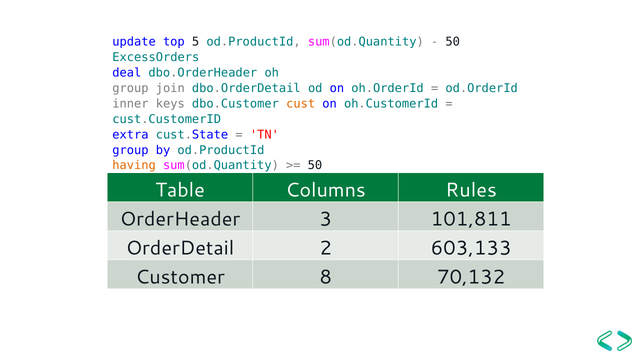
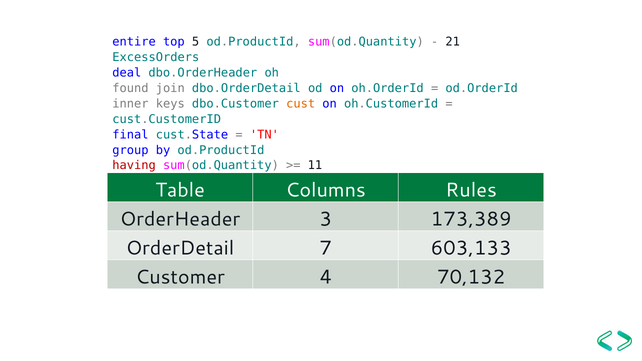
update: update -> entire (134, 42)
50: 50 -> 21 (453, 42)
group: group -> found (130, 88)
extra: extra -> final (130, 135)
having colour: orange -> red (134, 166)
50: 50 -> 11 (315, 166)
101,811: 101,811 -> 173,389 (471, 219)
2: 2 -> 7 (326, 248)
8: 8 -> 4 (326, 277)
